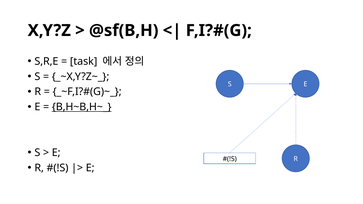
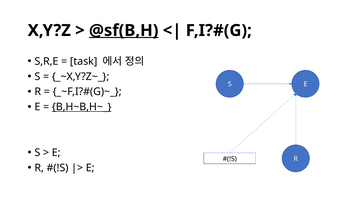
@sf(B,H underline: none -> present (124, 30)
